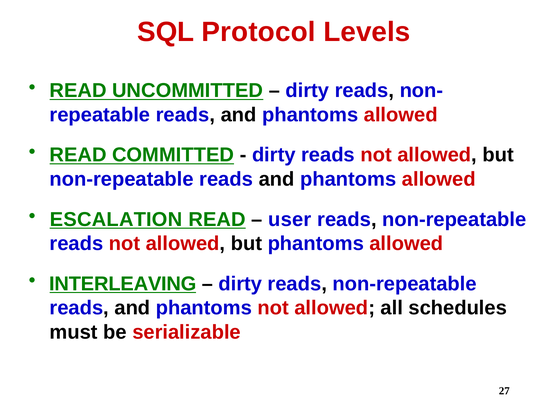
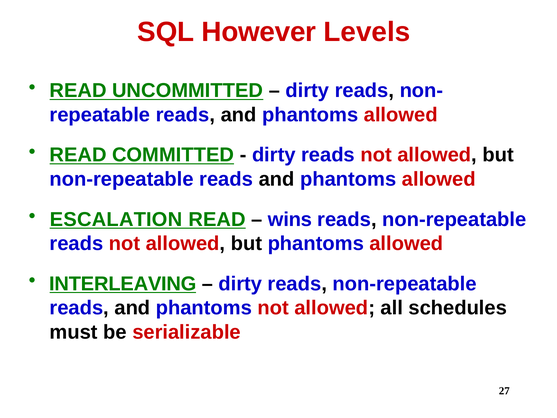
Protocol: Protocol -> However (259, 32)
user: user -> wins (290, 219)
